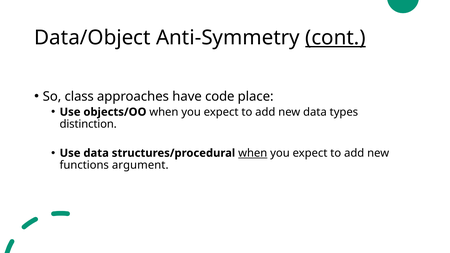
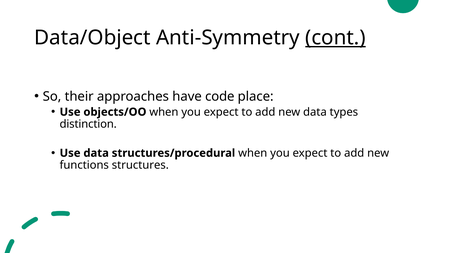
class: class -> their (79, 97)
when underline: present -> none (253, 153)
argument: argument -> structures (140, 165)
